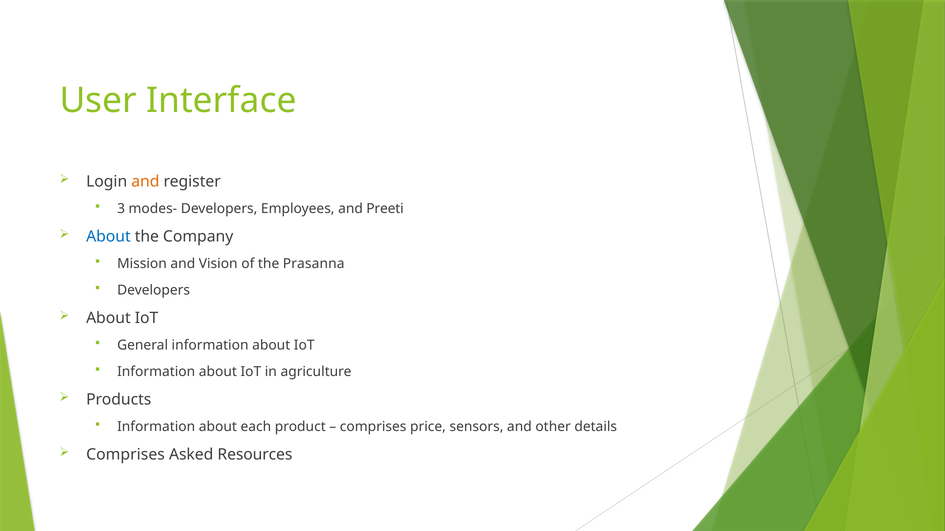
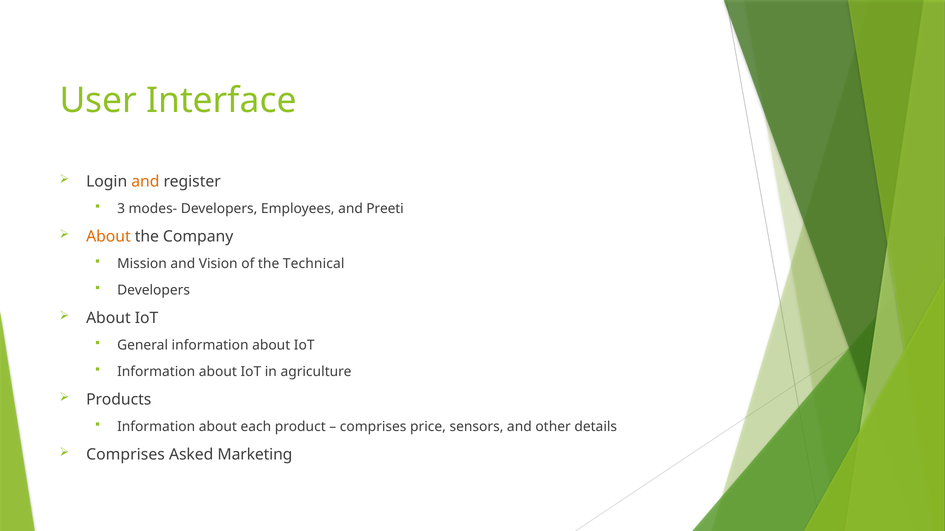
About colour: blue -> orange (108, 237)
Prasanna: Prasanna -> Technical (314, 264)
Resources: Resources -> Marketing (255, 455)
